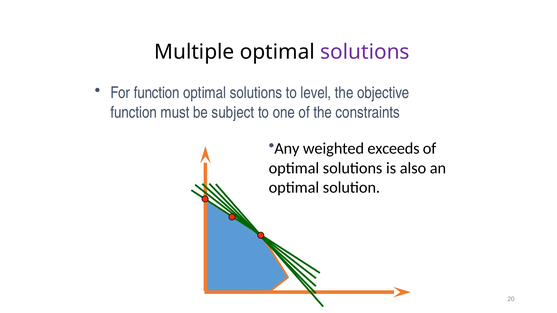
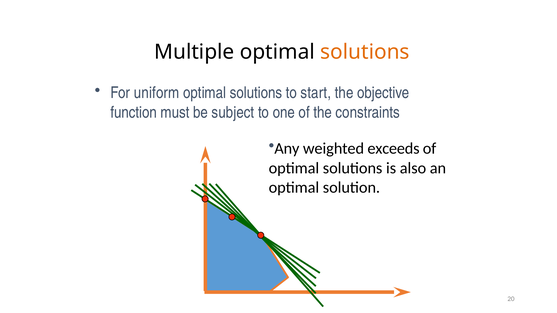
solutions colour: purple -> orange (365, 52)
For function: function -> uniform (157, 93)
level: level -> start (316, 93)
